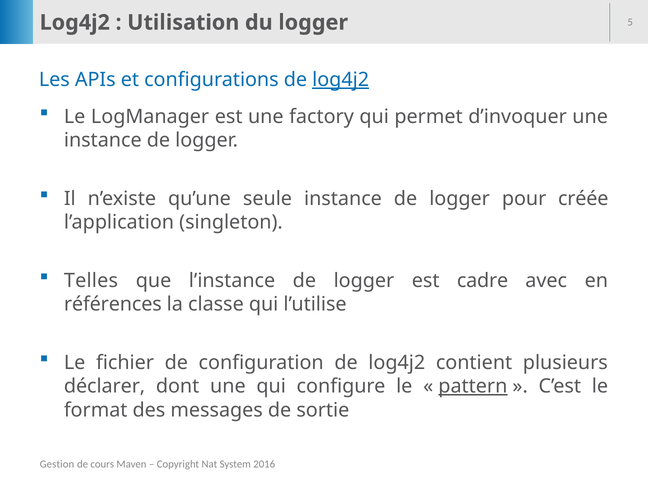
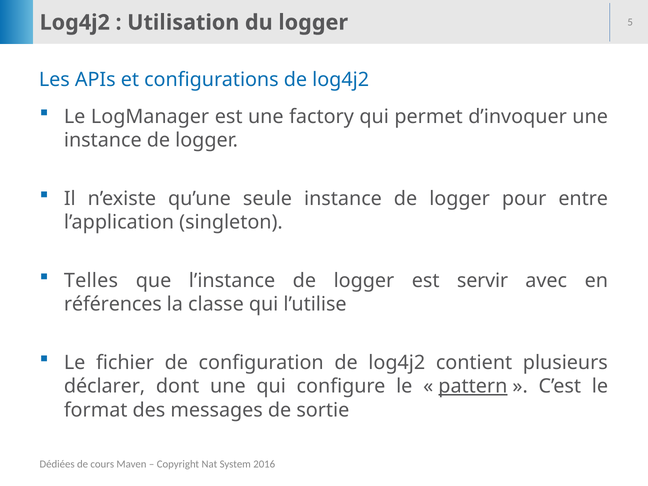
log4j2 underline: present -> none (341, 80)
créée: créée -> entre (583, 199)
cadre: cadre -> servir (483, 281)
Gestion: Gestion -> Dédiées (57, 464)
